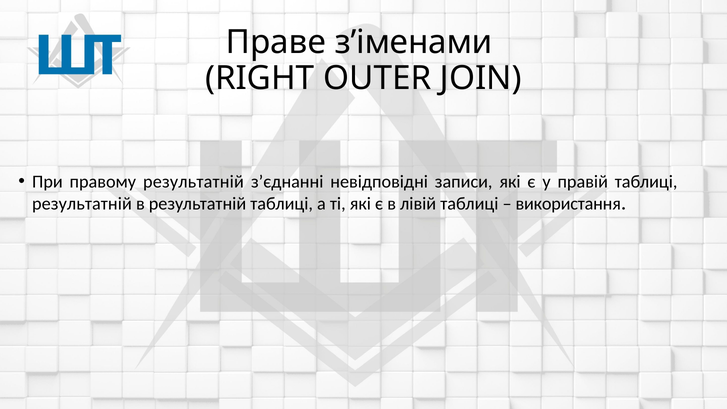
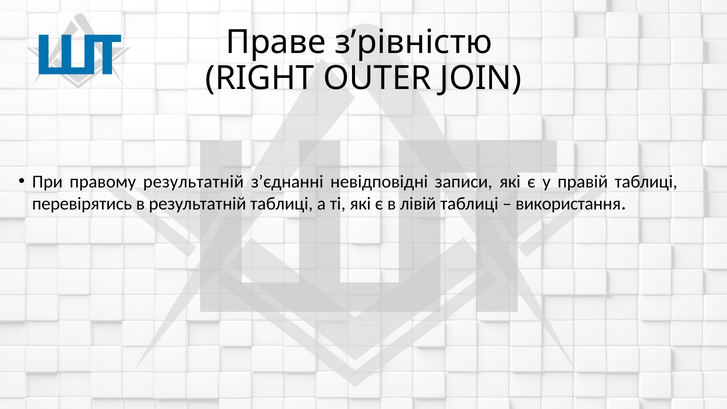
з’іменами: з’іменами -> з’рівністю (413, 42)
результатній: результатній -> перевірятись (82, 204)
